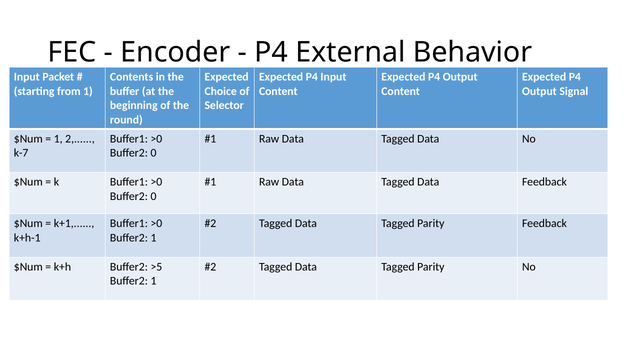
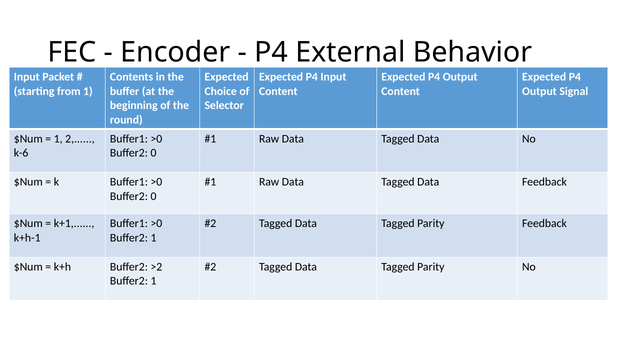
k-7: k-7 -> k-6 (21, 153)
>5: >5 -> >2 (156, 266)
